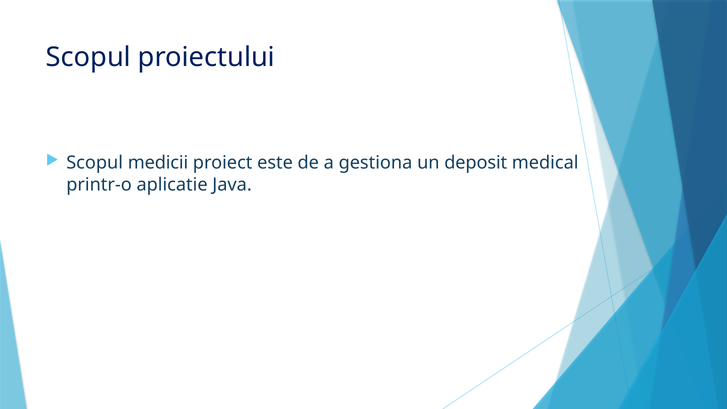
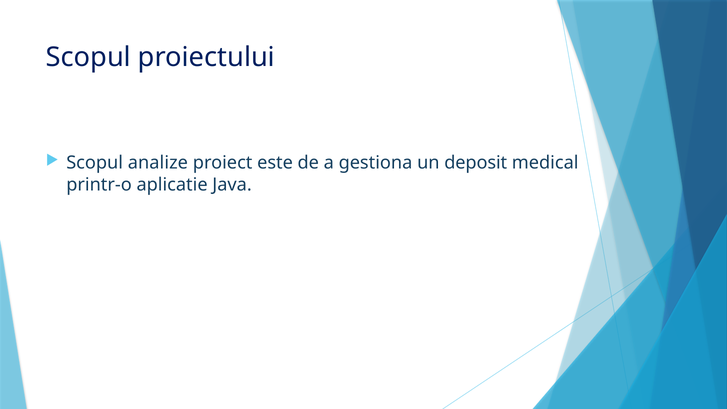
medicii: medicii -> analize (158, 163)
